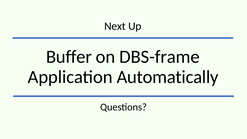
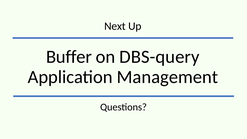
DBS-frame: DBS-frame -> DBS-query (159, 57)
Automatically: Automatically -> Management (167, 77)
